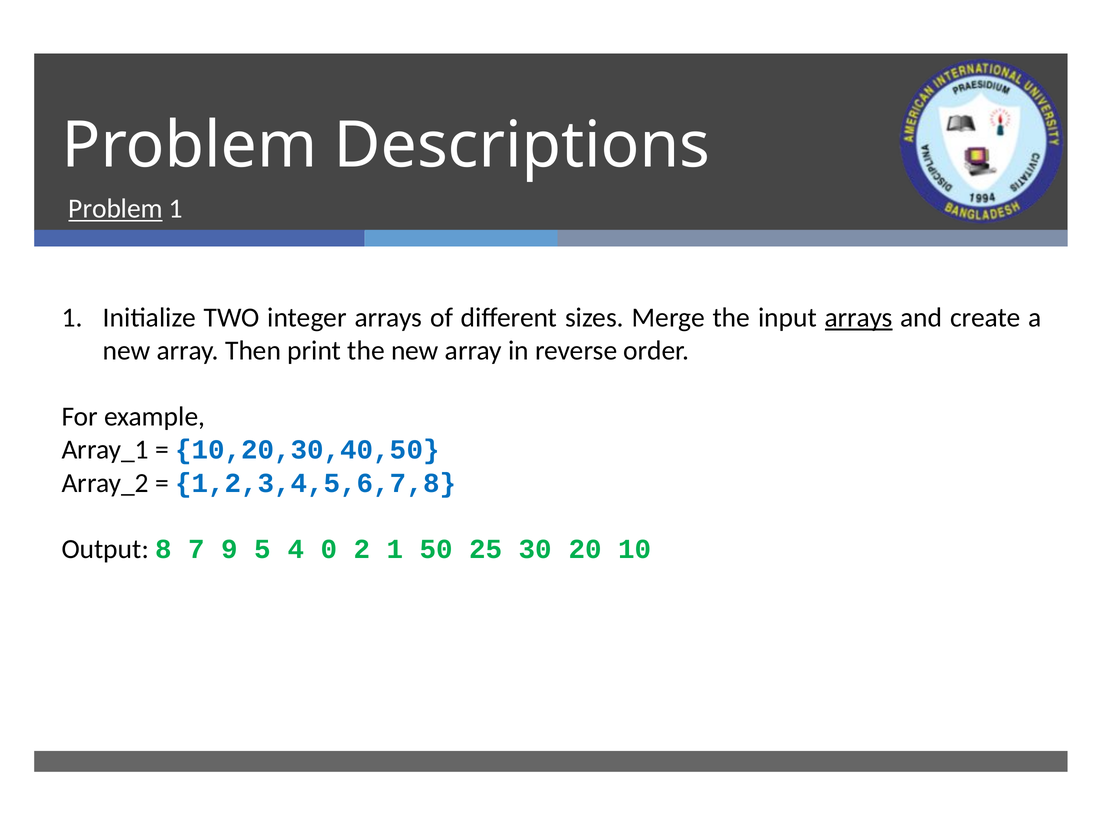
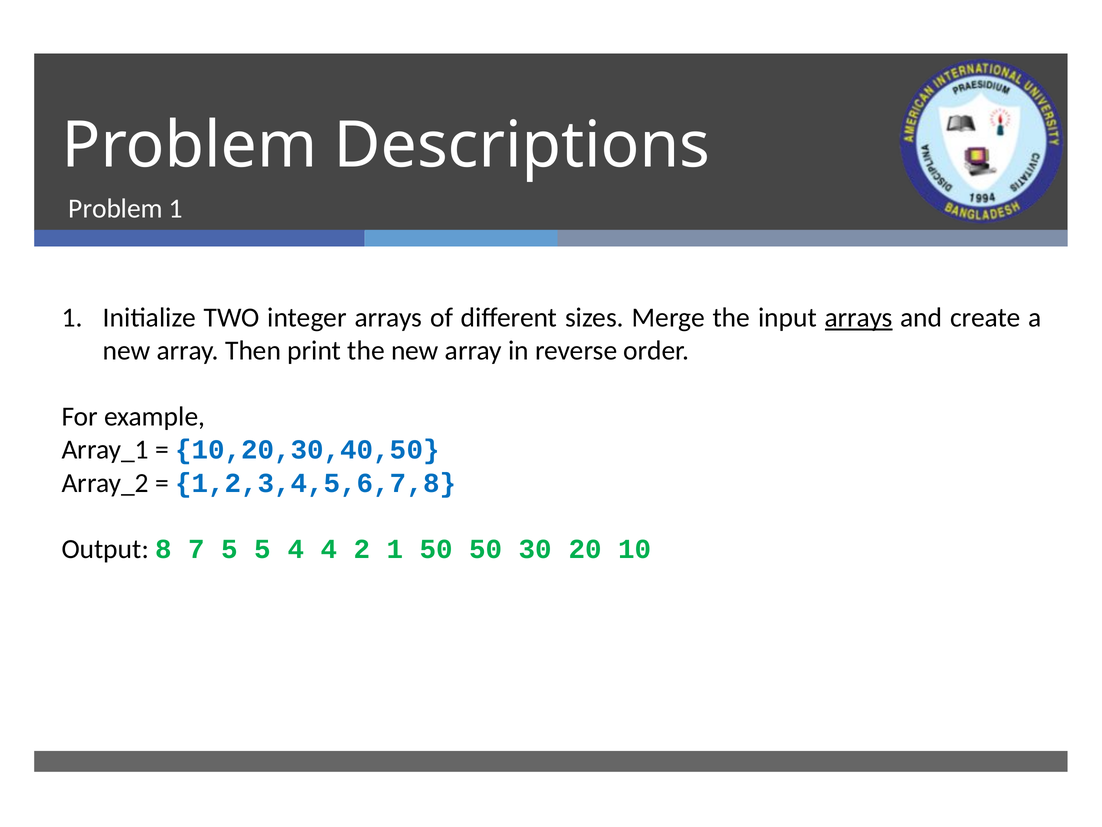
Problem underline: present -> none (116, 209)
7 9: 9 -> 5 (230, 549)
4 0: 0 -> 4 (329, 549)
50 25: 25 -> 50 (486, 549)
